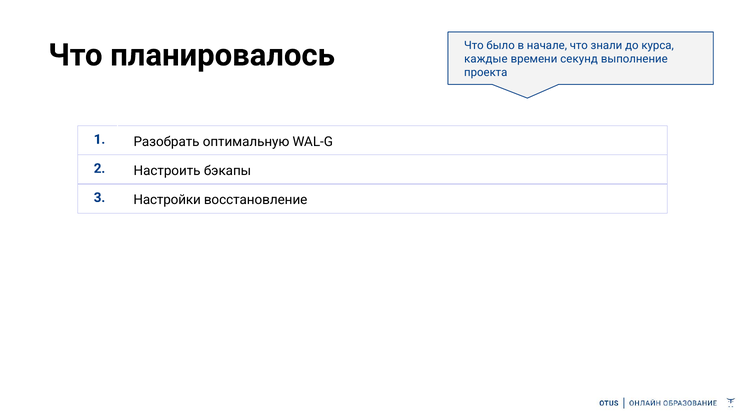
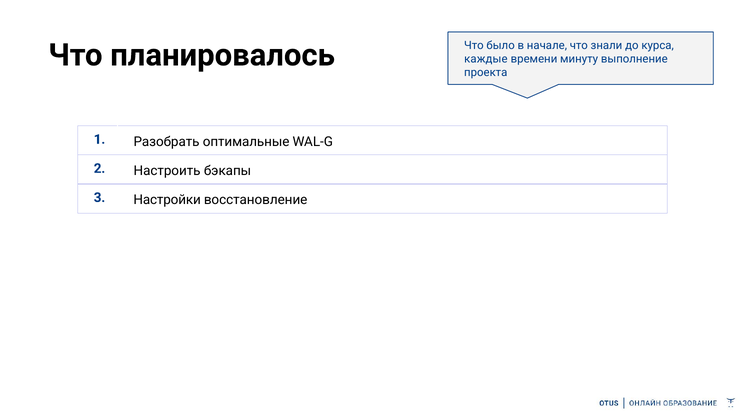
секунд: секунд -> минуту (579, 59)
оптимальную: оптимальную -> оптимальные (246, 142)
